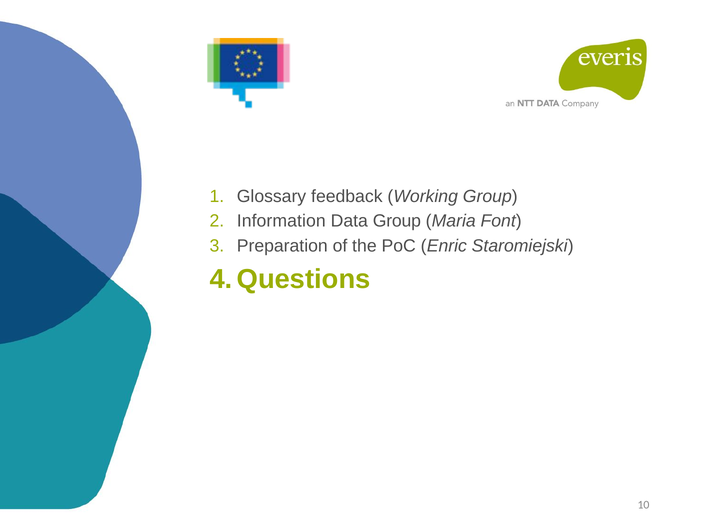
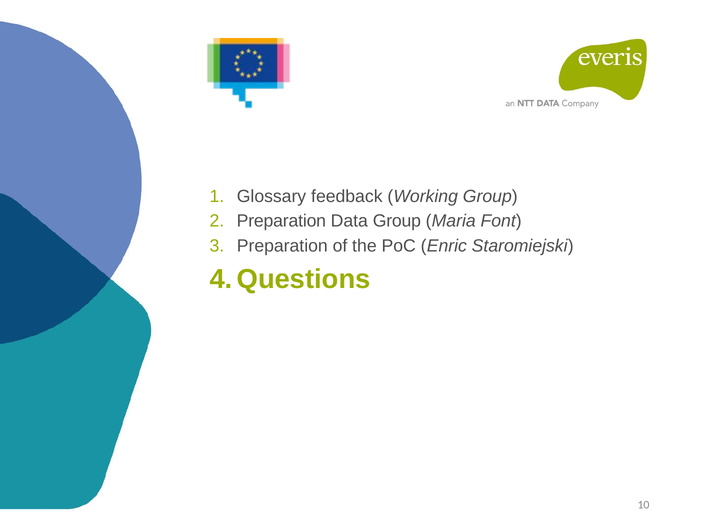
Information: Information -> Preparation (281, 221)
